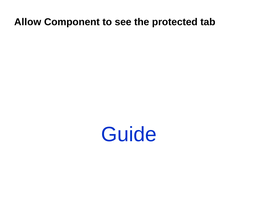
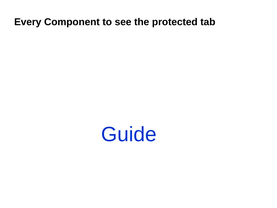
Allow: Allow -> Every (28, 22)
